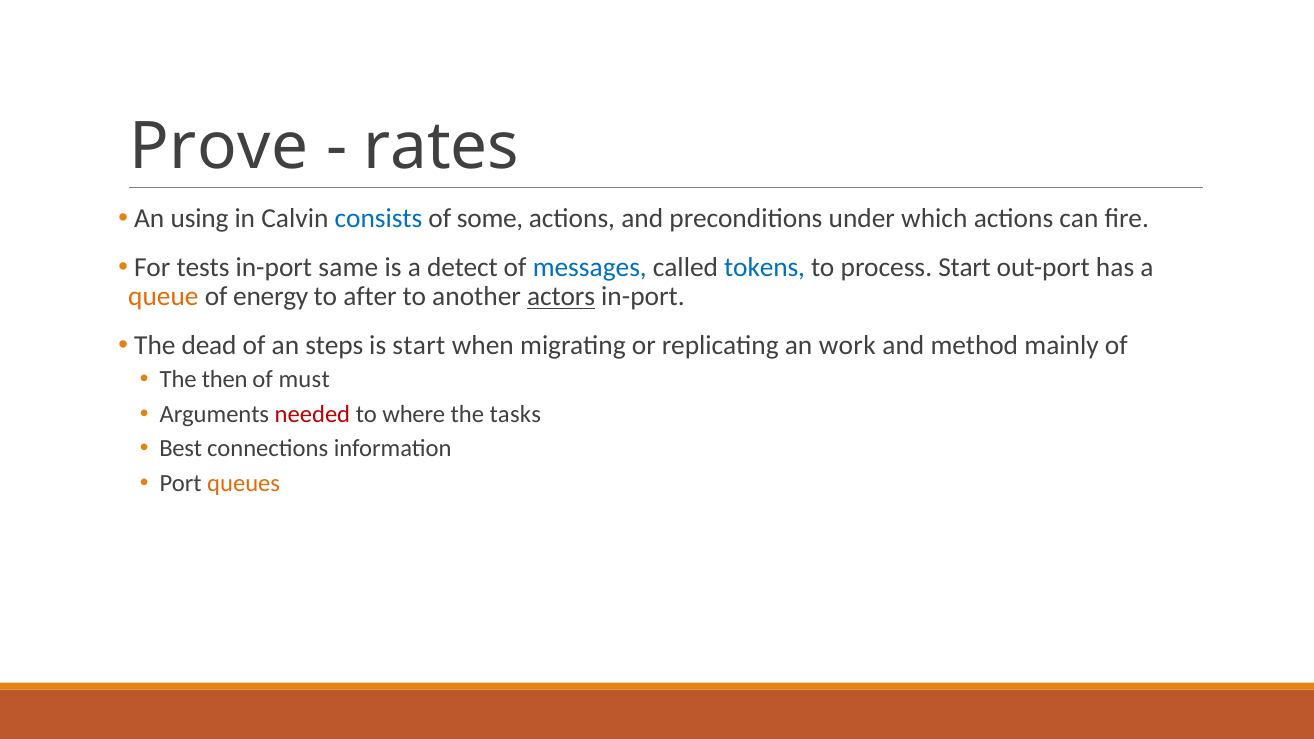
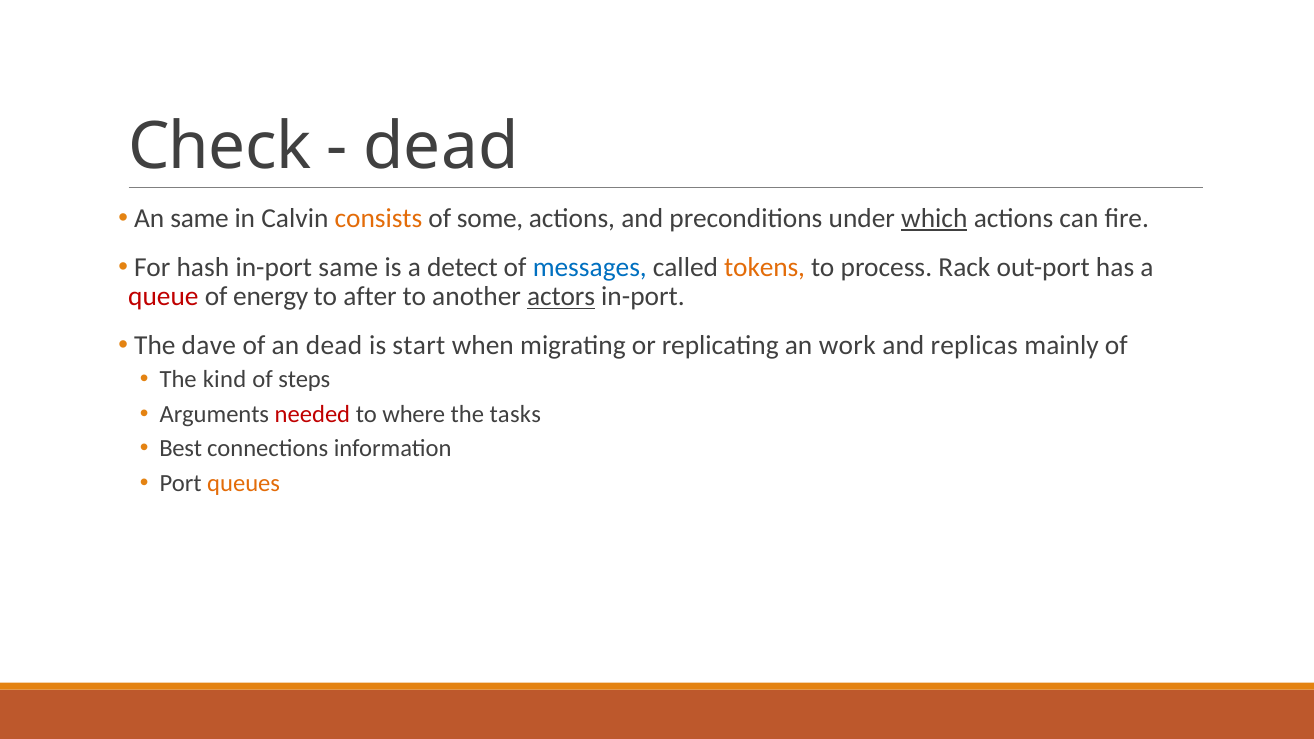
Prove: Prove -> Check (220, 147)
rates: rates -> dead (441, 147)
An using: using -> same (200, 218)
consists colour: blue -> orange (378, 218)
which underline: none -> present (934, 218)
tests: tests -> hash (203, 267)
tokens colour: blue -> orange (765, 267)
process Start: Start -> Rack (964, 267)
queue colour: orange -> red (163, 297)
dead: dead -> dave (209, 346)
an steps: steps -> dead (334, 346)
method: method -> replicas (974, 346)
then: then -> kind (225, 379)
must: must -> steps (304, 379)
